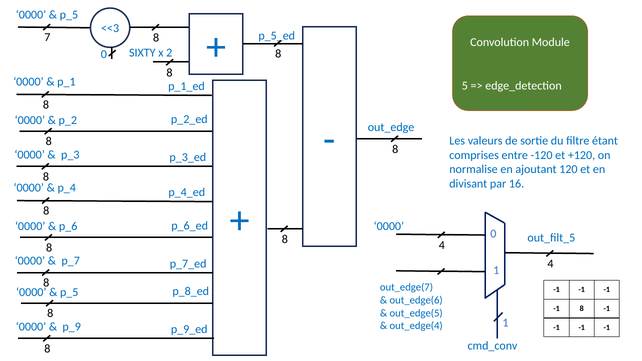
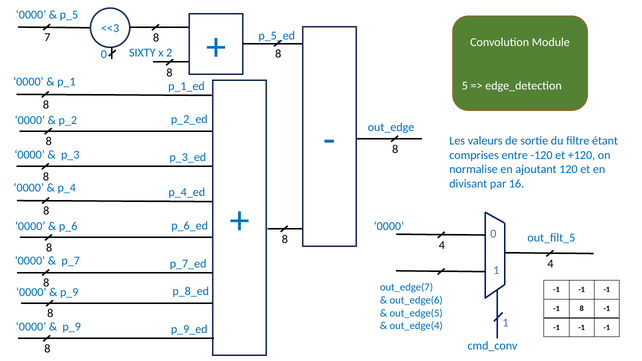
p_5: p_5 -> p_9 (69, 292)
